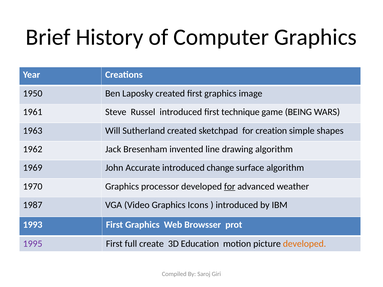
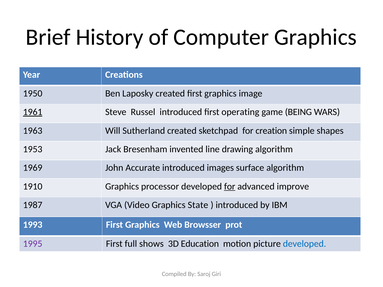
1961 underline: none -> present (33, 112)
technique: technique -> operating (240, 112)
1962: 1962 -> 1953 (33, 149)
change: change -> images (220, 168)
1970: 1970 -> 1910 (33, 187)
weather: weather -> improve (293, 187)
Icons: Icons -> State (198, 205)
create: create -> shows (151, 244)
developed colour: orange -> blue (305, 244)
